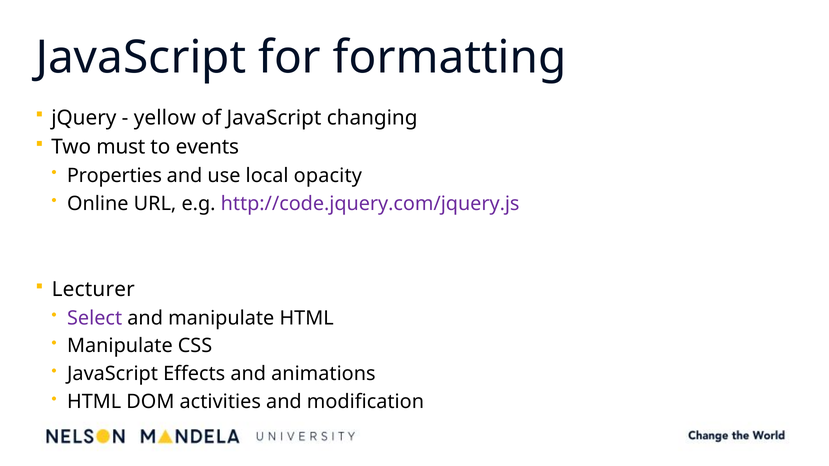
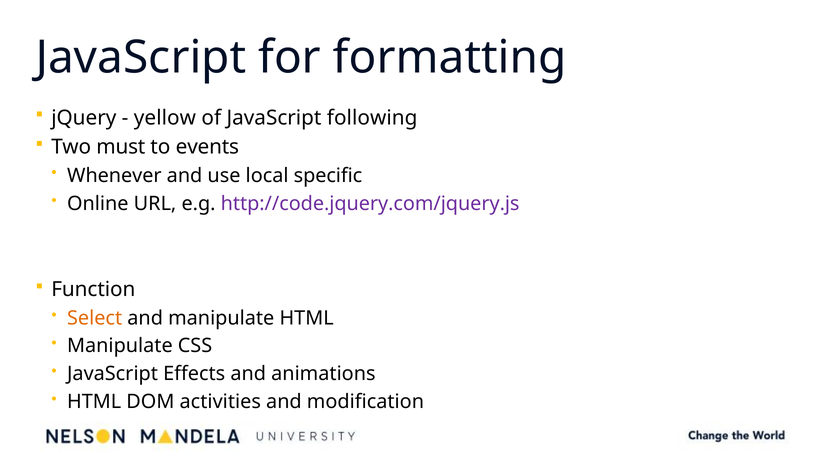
changing: changing -> following (372, 118)
Properties: Properties -> Whenever (114, 176)
opacity: opacity -> specific (328, 176)
Lecturer: Lecturer -> Function (93, 290)
Select colour: purple -> orange (95, 318)
